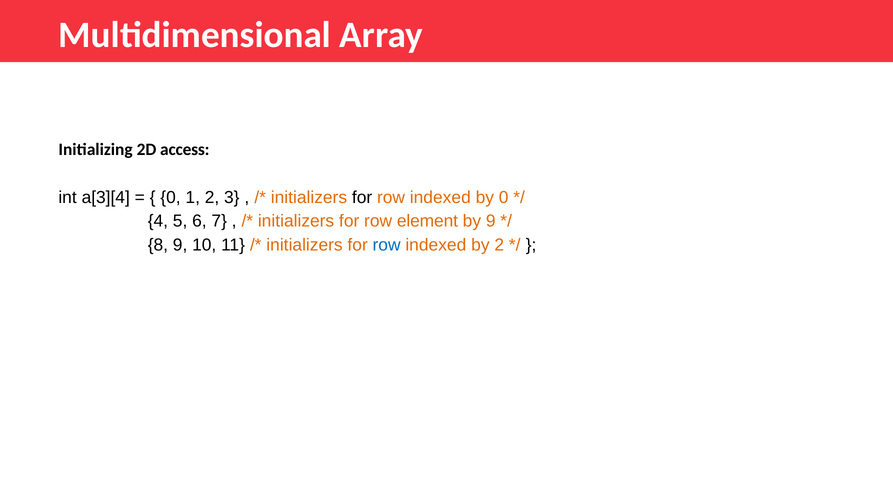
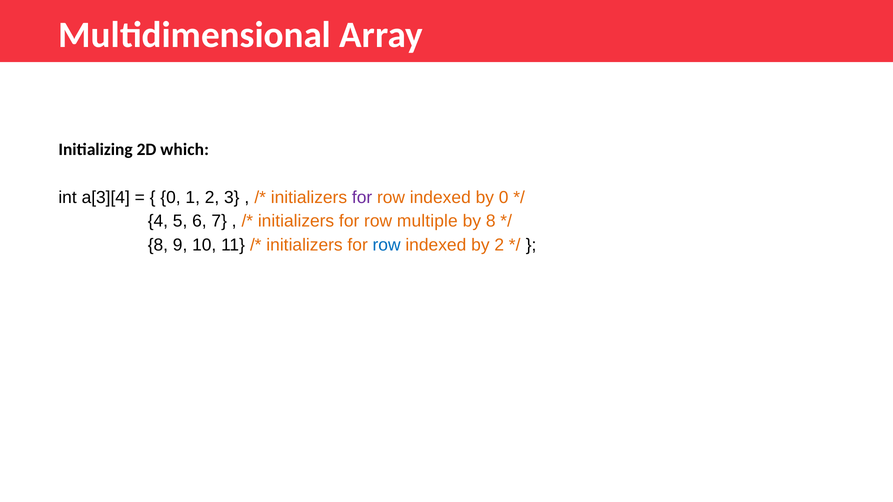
access: access -> which (185, 150)
for colour: black -> purple (362, 197)
element: element -> multiple (427, 221)
by 9: 9 -> 8 (491, 221)
